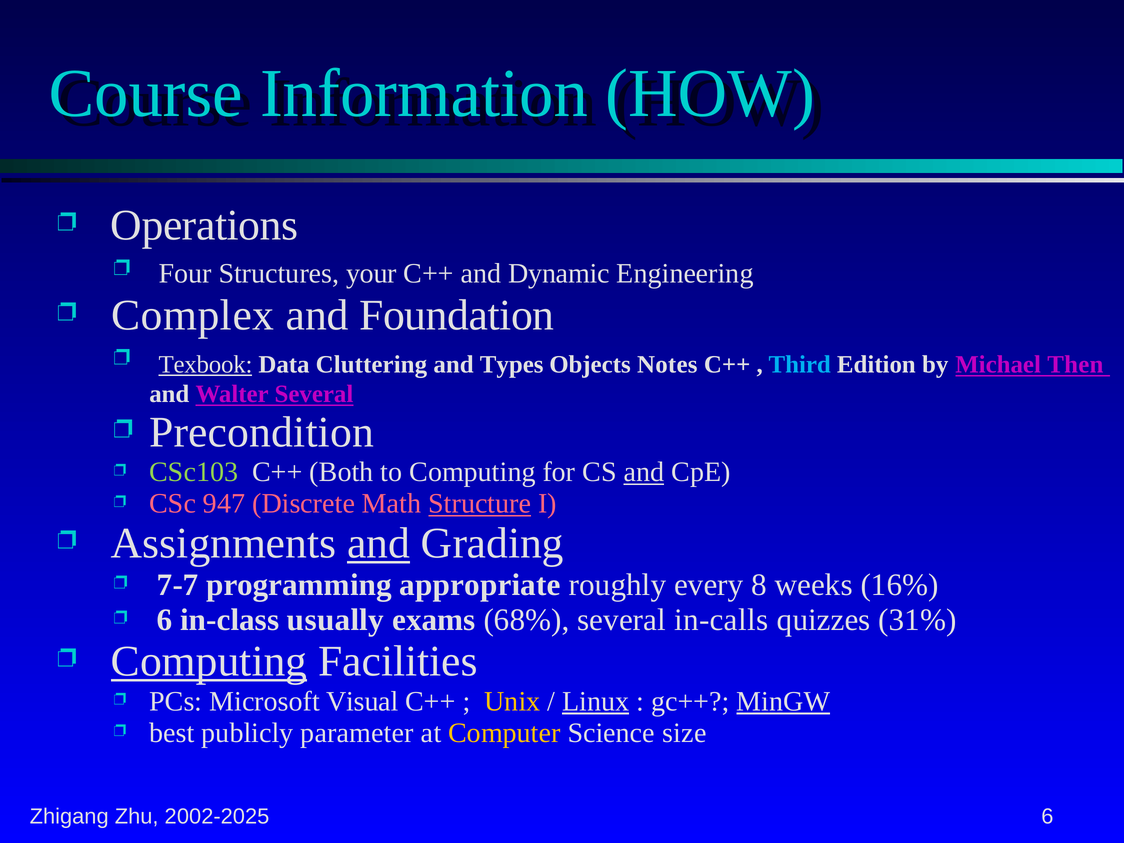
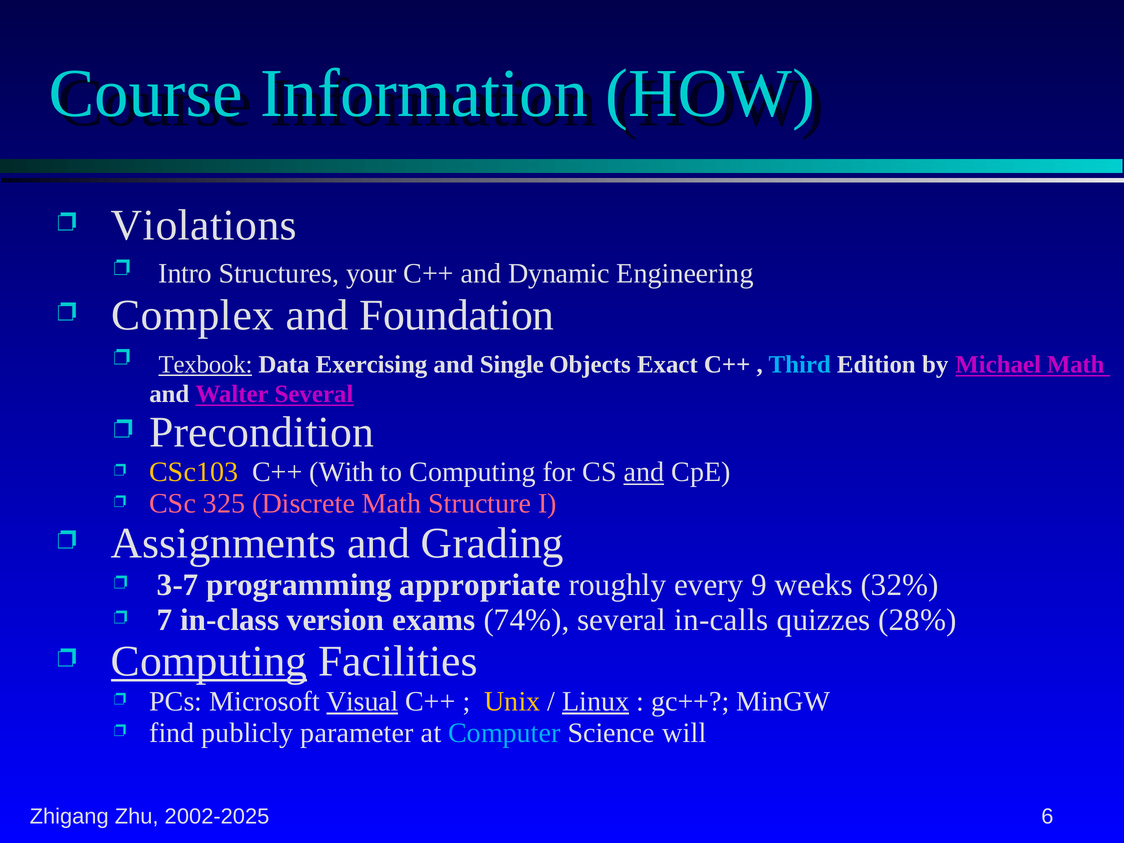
Operations: Operations -> Violations (204, 226)
Four: Four -> Intro (185, 274)
Cluttering: Cluttering -> Exercising (372, 364)
Types: Types -> Single (512, 364)
Notes: Notes -> Exact (667, 364)
Michael Then: Then -> Math (1076, 364)
CSc103 colour: light green -> yellow (194, 472)
Both: Both -> With (342, 472)
947: 947 -> 325 (224, 504)
Structure underline: present -> none (480, 504)
and underline: present -> none (379, 543)
7-7: 7-7 -> 3-7 (178, 585)
8: 8 -> 9 (759, 585)
16%: 16% -> 32% (900, 585)
6: 6 -> 7 (165, 620)
usually: usually -> version (336, 620)
68%: 68% -> 74% (527, 620)
31%: 31% -> 28% (917, 620)
Visual underline: none -> present (362, 701)
MinGW underline: present -> none (783, 701)
best: best -> find (172, 733)
Computer colour: yellow -> light blue (504, 733)
size: size -> will (684, 733)
